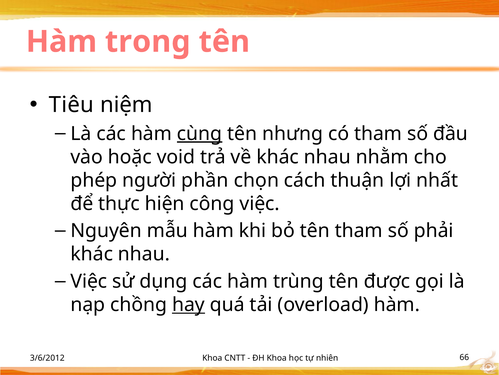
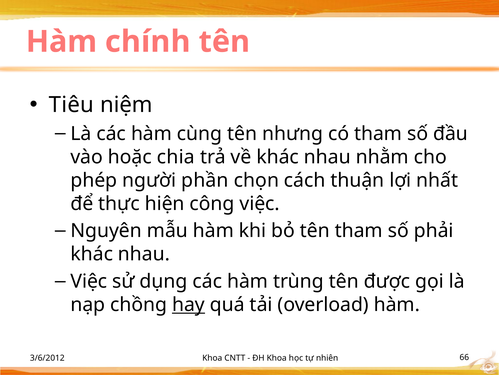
trong: trong -> chính (148, 42)
cùng underline: present -> none (200, 133)
void: void -> chia (176, 157)
